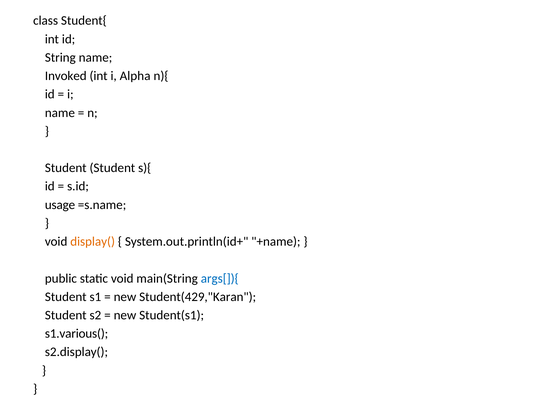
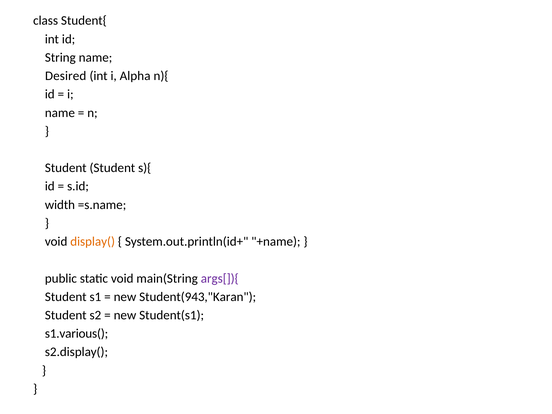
Invoked: Invoked -> Desired (66, 76)
usage: usage -> width (60, 205)
args[]){ colour: blue -> purple (220, 278)
Student(429,"Karan: Student(429,"Karan -> Student(943,"Karan (198, 297)
